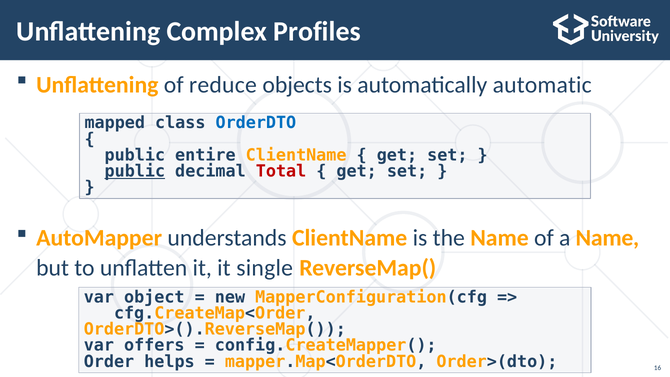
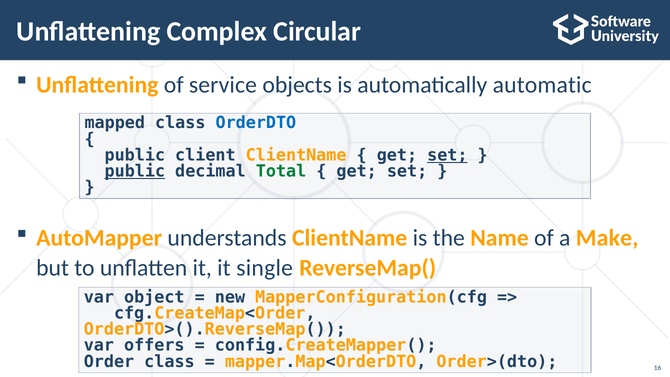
Profiles: Profiles -> Circular (317, 32)
reduce: reduce -> service (223, 85)
entire: entire -> client (205, 155)
set underline: none -> present (447, 155)
Total colour: red -> green (281, 171)
a Name: Name -> Make (607, 238)
Order helps: helps -> class (169, 361)
